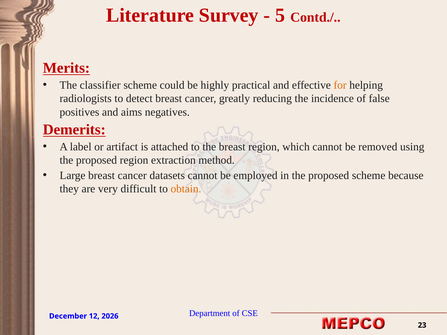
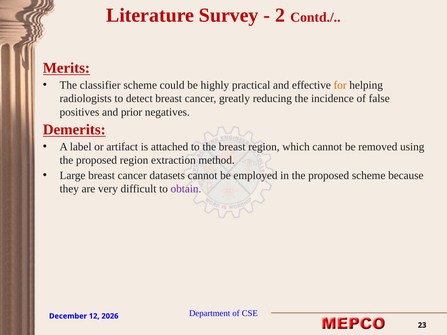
5: 5 -> 2 (280, 15)
aims: aims -> prior (132, 112)
obtain colour: orange -> purple (186, 189)
